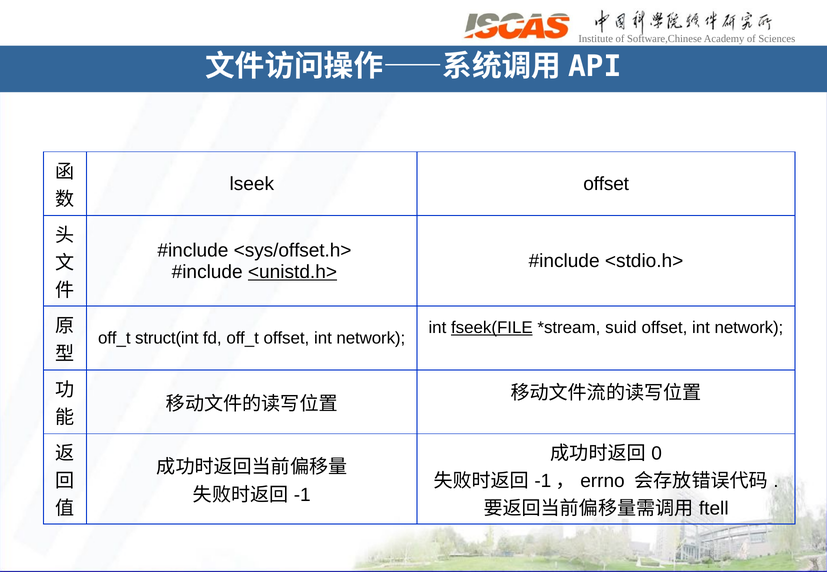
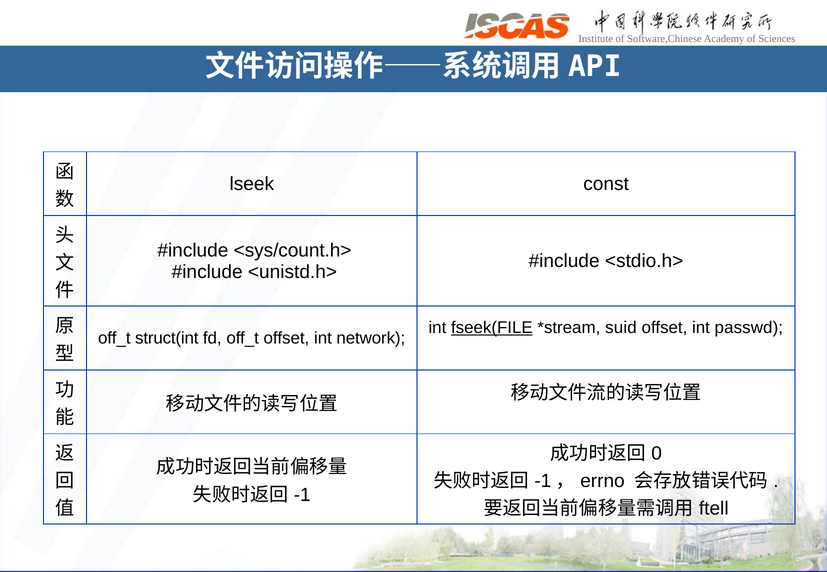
lseek offset: offset -> const (606, 184)
<sys/offset.h>: <sys/offset.h> -> <sys/count.h> (293, 251)
<unistd.h> underline: present -> none (292, 272)
network: network -> passwd (749, 328)
